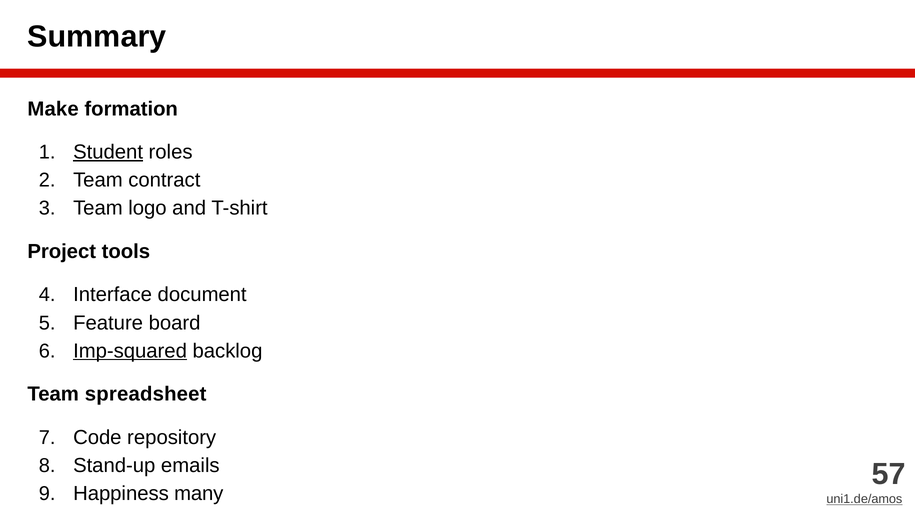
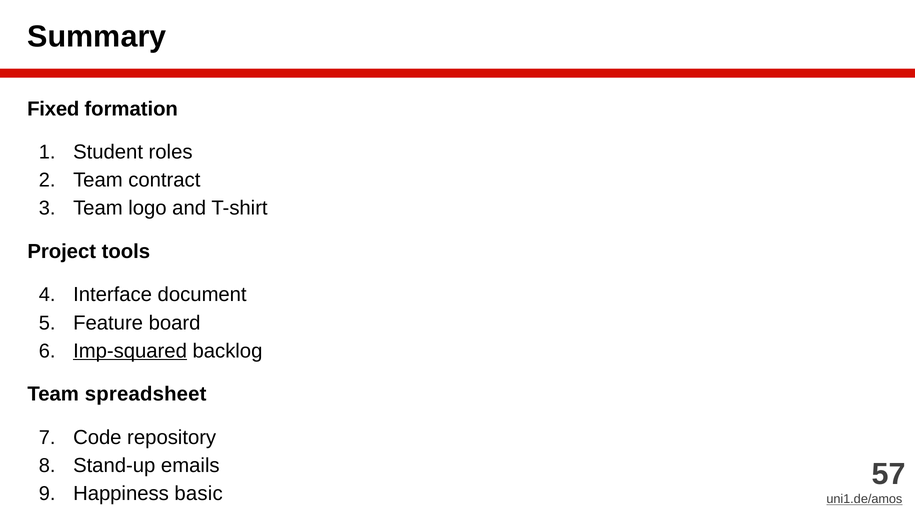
Make: Make -> Fixed (53, 109)
Student underline: present -> none (108, 152)
many: many -> basic (199, 493)
